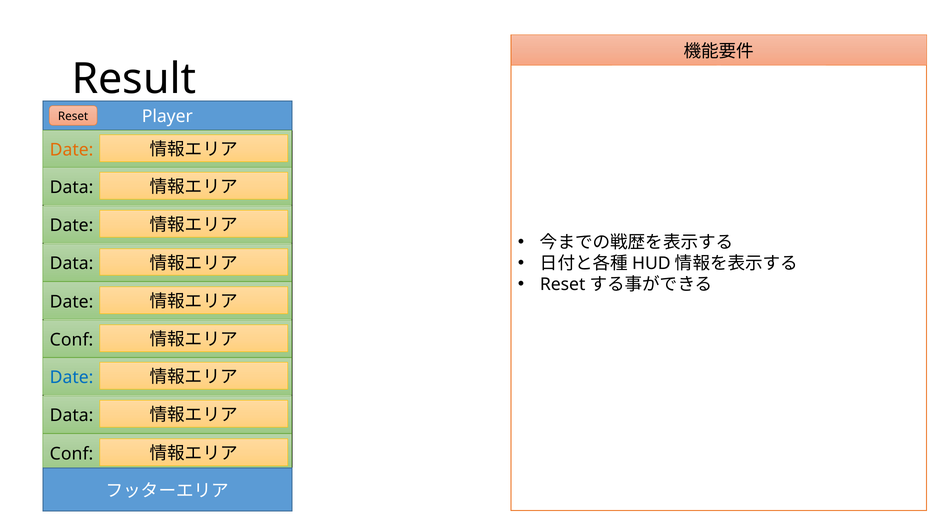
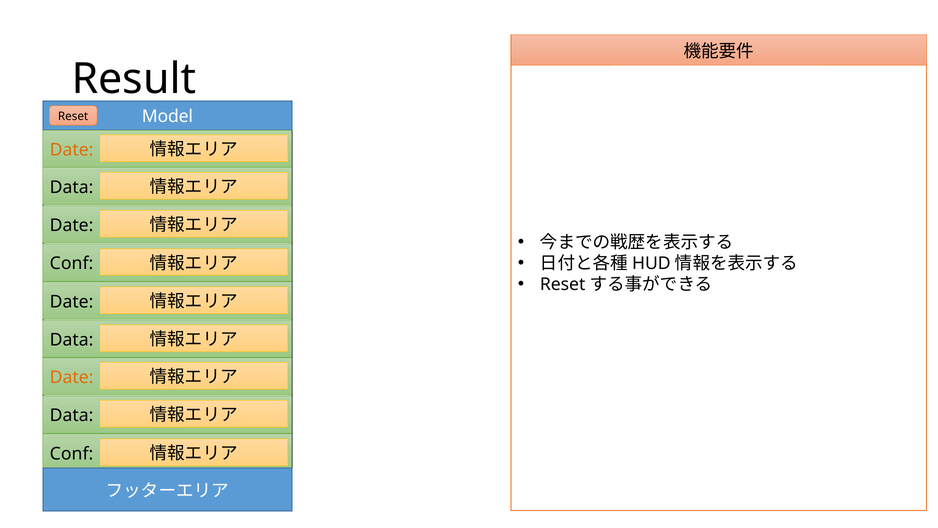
Player: Player -> Model (167, 117)
Data: Data -> Conf (72, 263)
Conf: Conf -> Data (72, 340)
Date colour: blue -> orange (72, 377)
